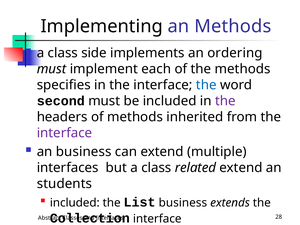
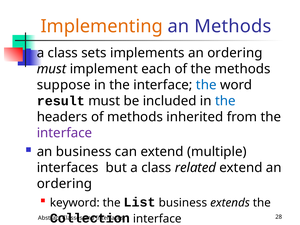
Implementing colour: black -> orange (102, 26)
side: side -> sets (94, 53)
specifies: specifies -> suppose (64, 85)
second: second -> result (61, 101)
the colour: purple -> blue (225, 101)
students: students -> ordering (64, 184)
included: included -> keyword (75, 203)
